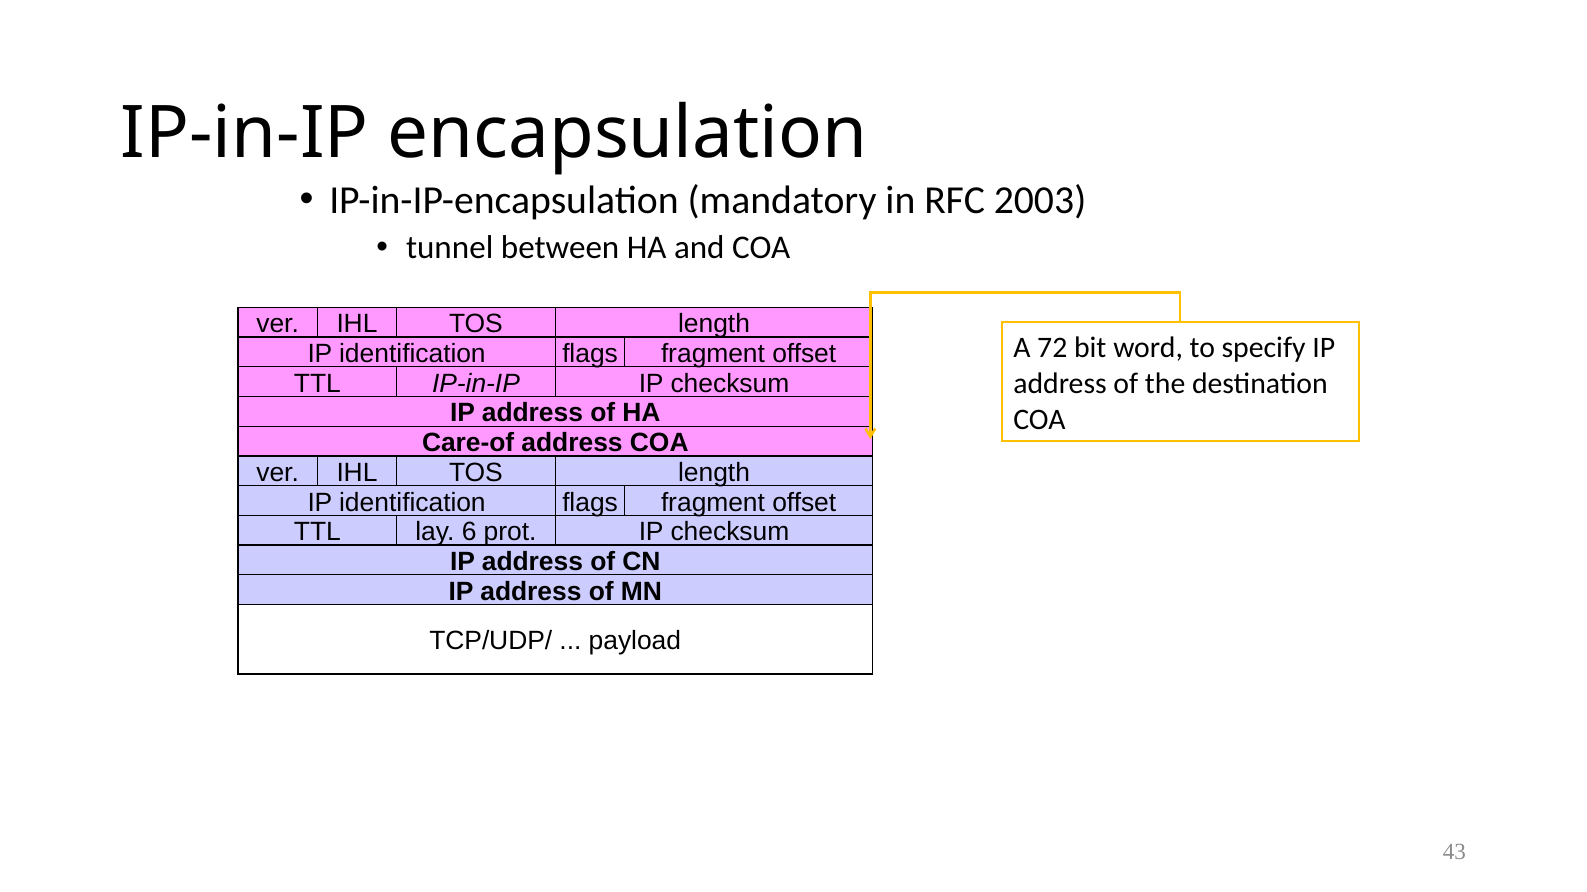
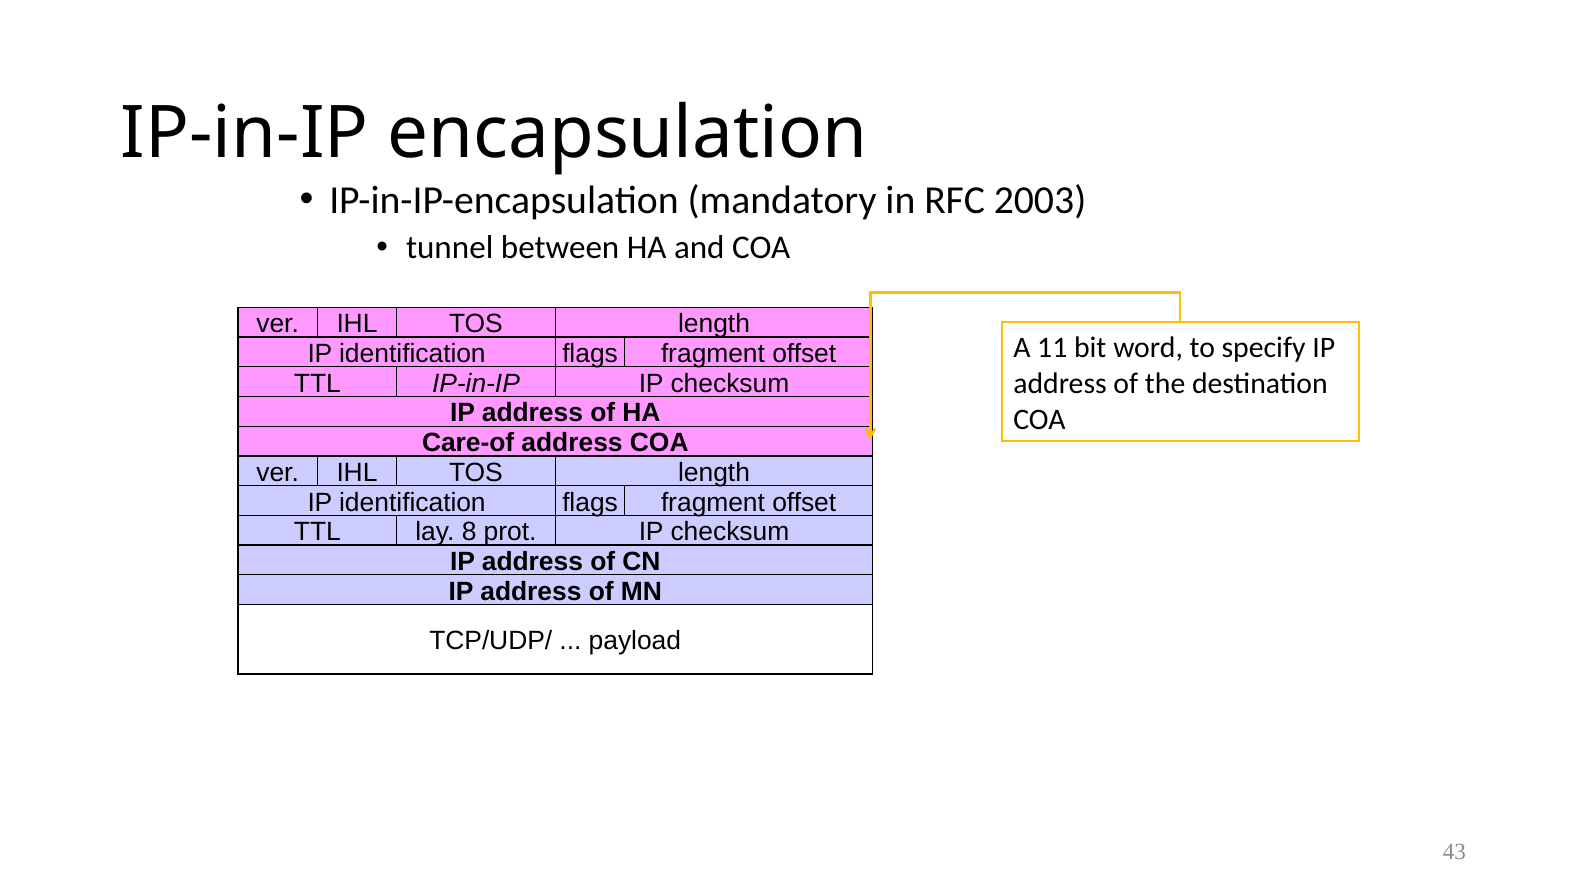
72: 72 -> 11 (1052, 348)
6: 6 -> 8 (469, 533)
